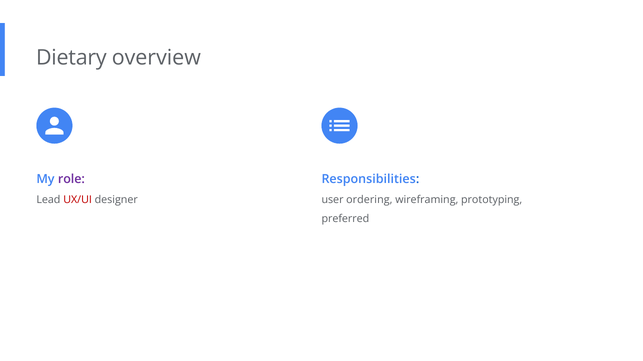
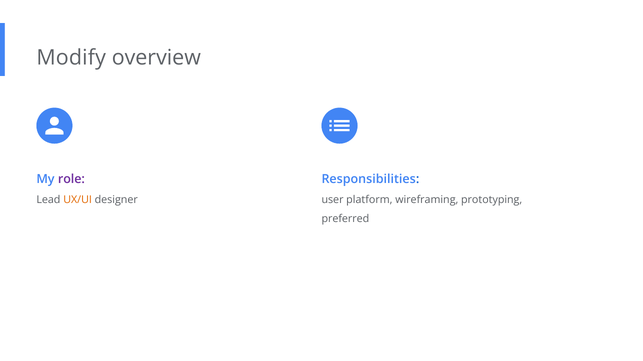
Dietary: Dietary -> Modify (71, 58)
UX/UI colour: red -> orange (78, 200)
ordering: ordering -> platform (369, 200)
